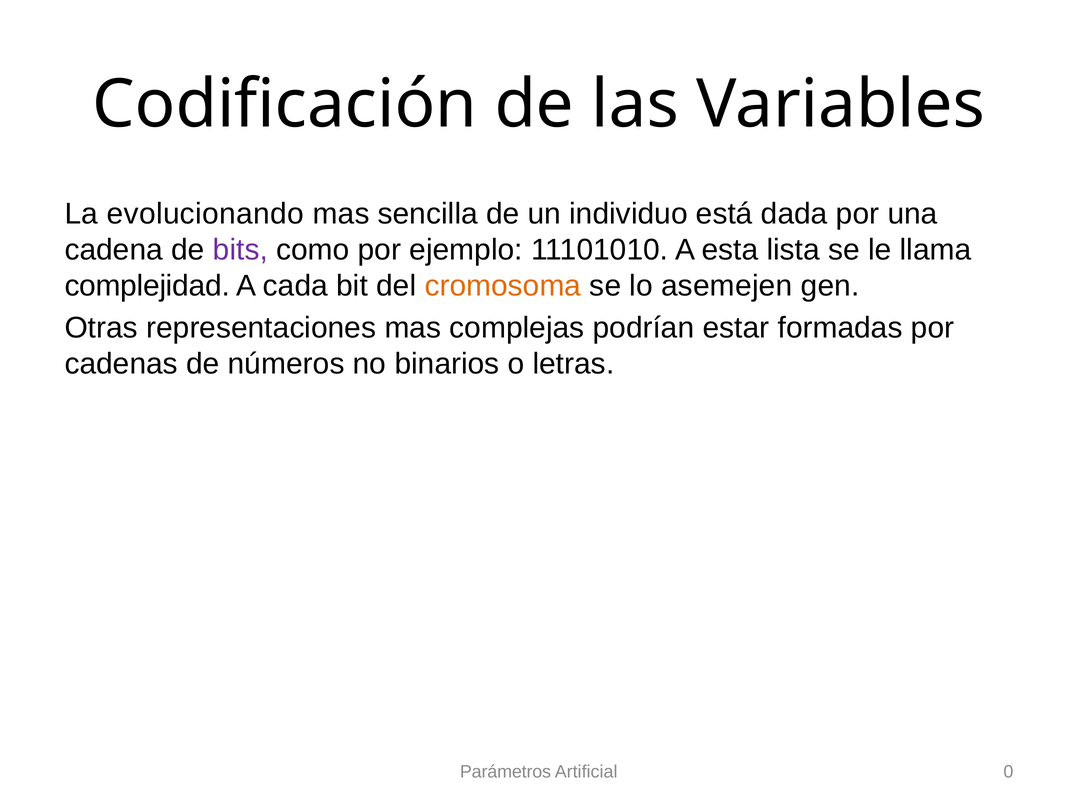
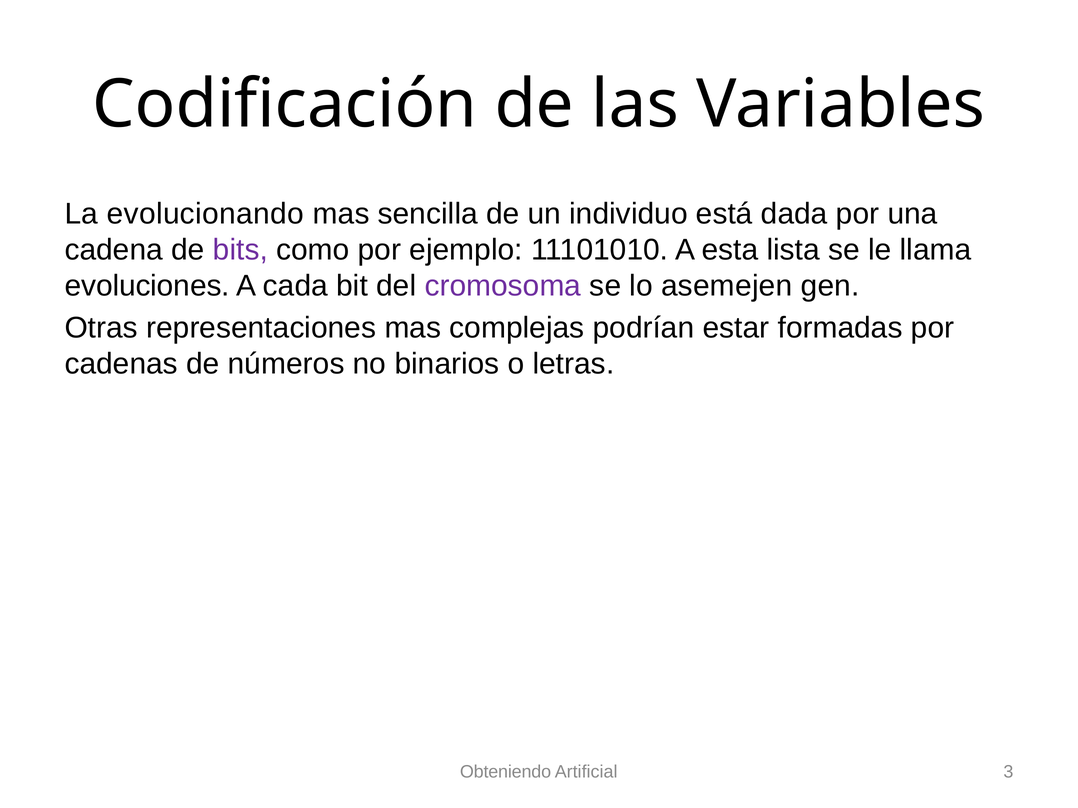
complejidad: complejidad -> evoluciones (147, 286)
cromosoma colour: orange -> purple (503, 286)
Parámetros: Parámetros -> Obteniendo (506, 772)
0: 0 -> 3 (1008, 772)
